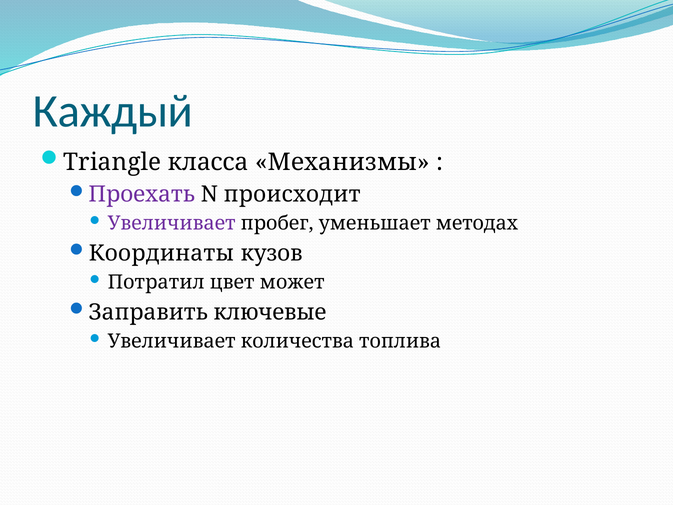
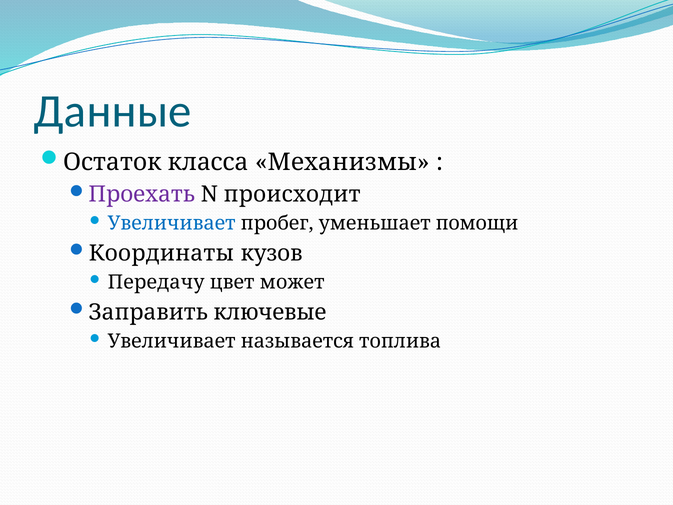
Каждый: Каждый -> Данные (113, 111)
Triangle: Triangle -> Остаток (112, 162)
Увеличивает colour: purple -> blue (172, 223)
методах: методах -> помощи (477, 223)
Потратил: Потратил -> Передачу (156, 282)
количества: количества -> называется (297, 341)
